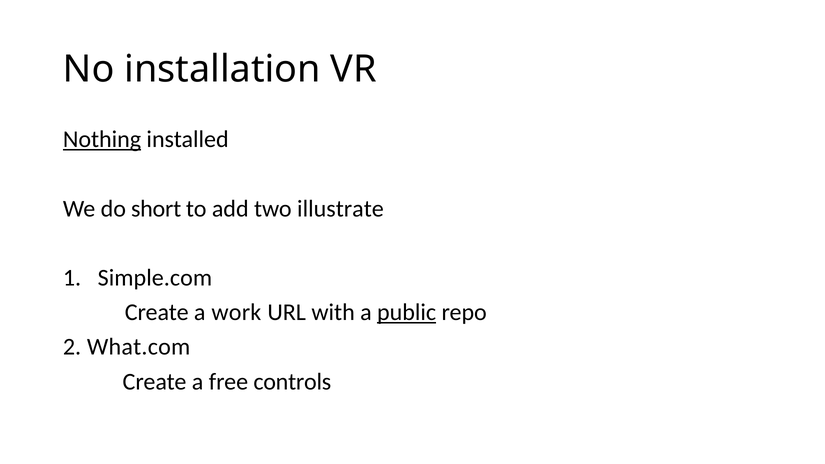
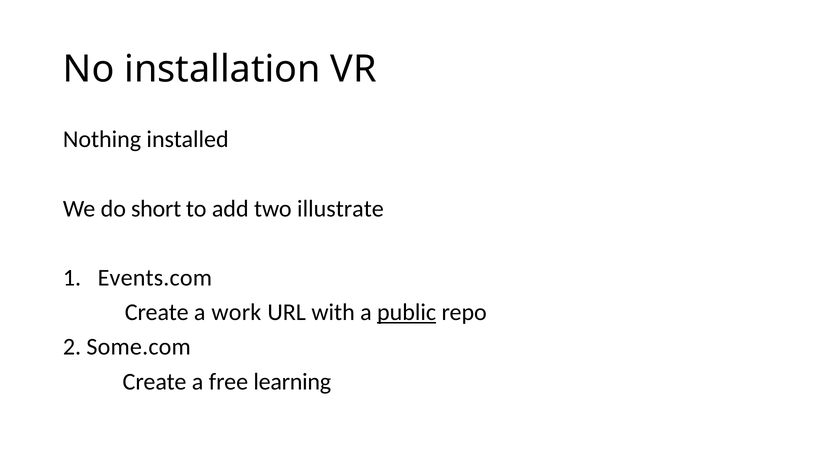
Nothing underline: present -> none (102, 139)
Simple.com: Simple.com -> Events.com (155, 278)
What.com: What.com -> Some.com (139, 347)
controls: controls -> learning (292, 382)
